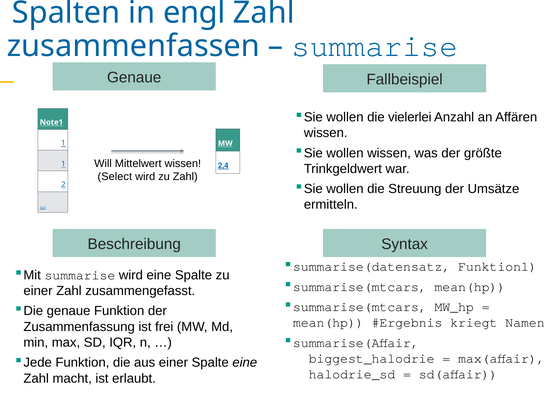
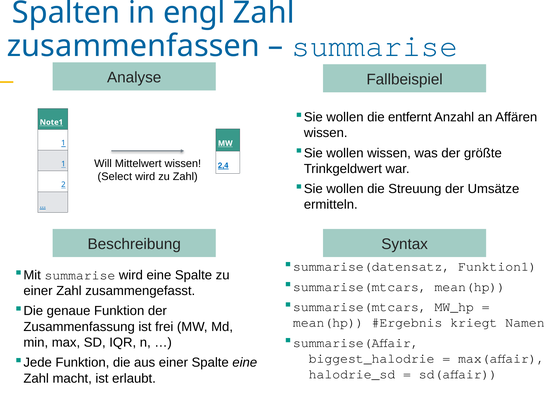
Genaue: Genaue -> Analyse (134, 77)
vielerlei: vielerlei -> entfernt (410, 117)
